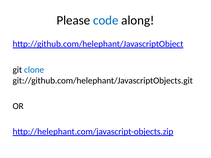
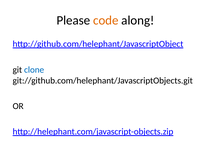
code colour: blue -> orange (106, 20)
